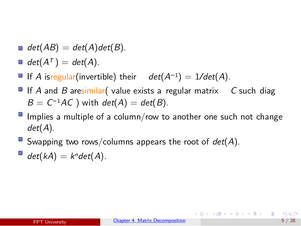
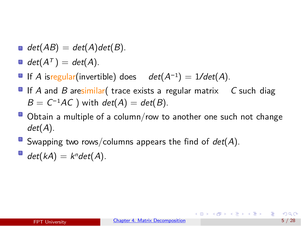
their: their -> does (128, 77)
value: value -> trace (121, 91)
Implies: Implies -> Obtain (40, 117)
root: root -> find (191, 141)
